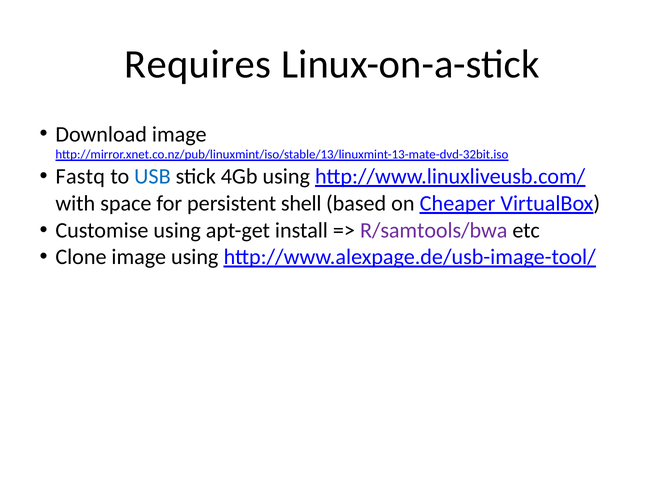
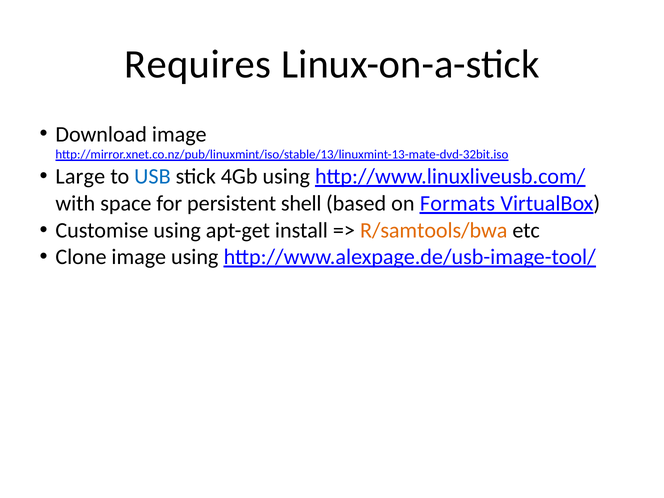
Fastq: Fastq -> Large (80, 177)
Cheaper: Cheaper -> Formats (457, 204)
R/samtools/bwa colour: purple -> orange (434, 231)
